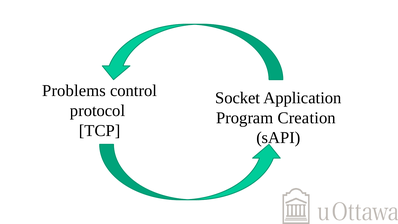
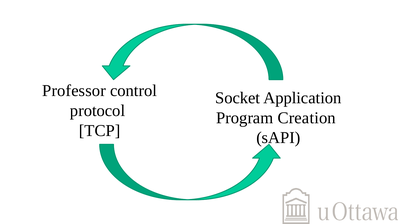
Problems: Problems -> Professor (74, 91)
